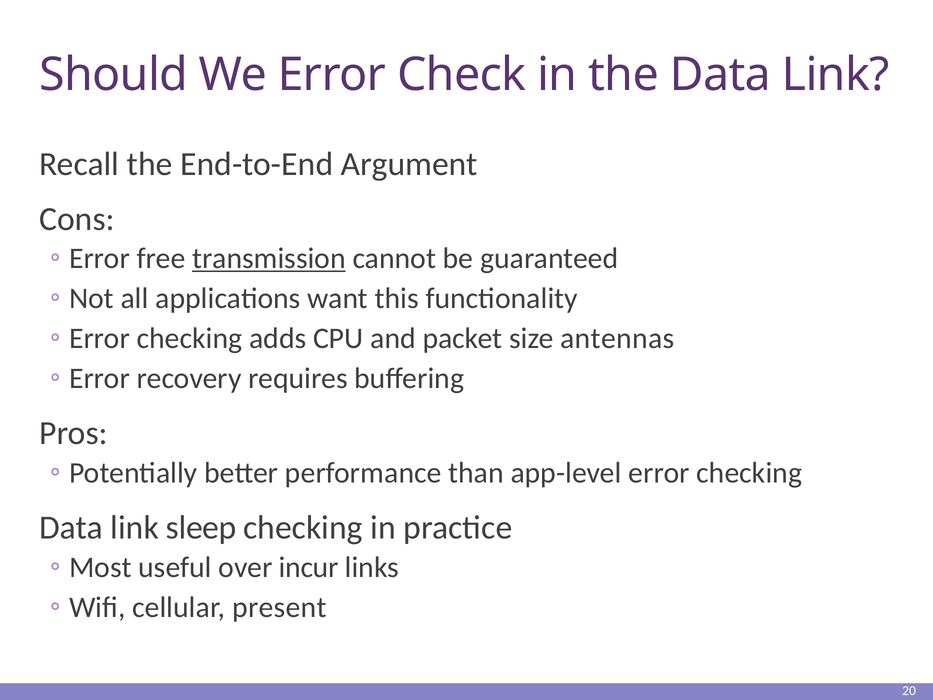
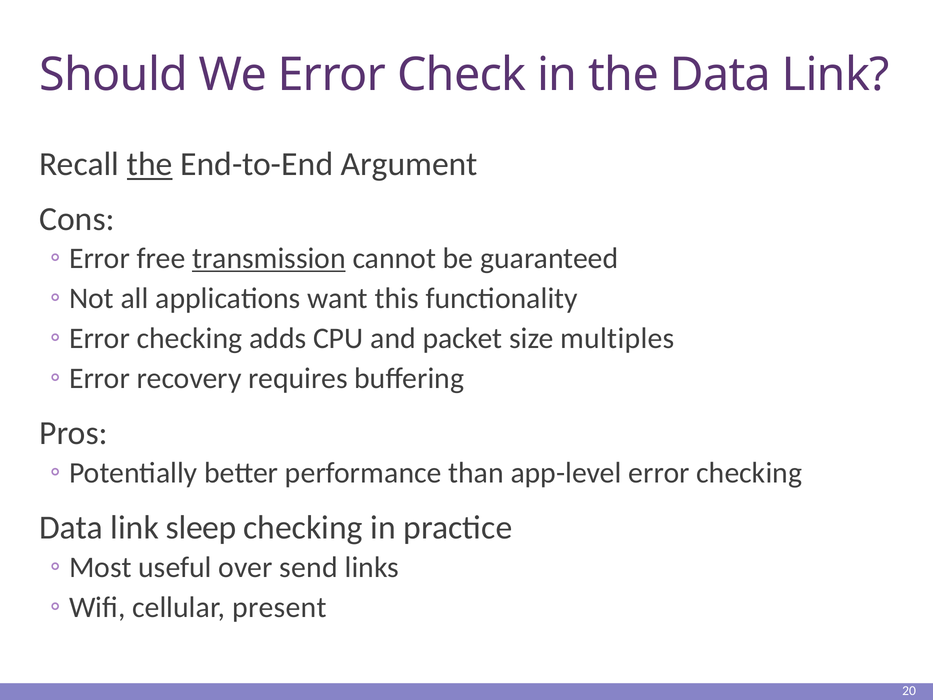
the underline: none -> present (150, 164)
antennas: antennas -> multiples (617, 338)
incur: incur -> send (308, 567)
